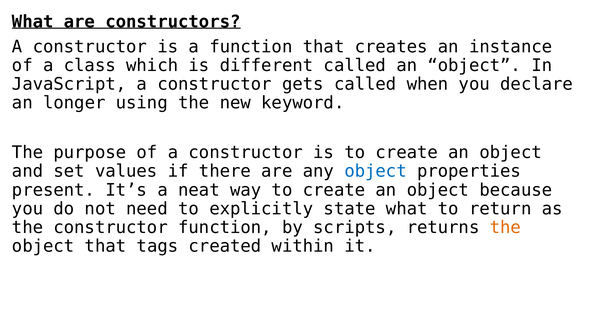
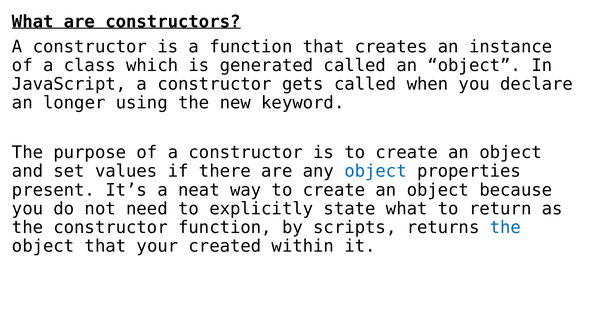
different: different -> generated (267, 65)
the colour: orange -> blue (505, 227)
tags: tags -> your (157, 246)
